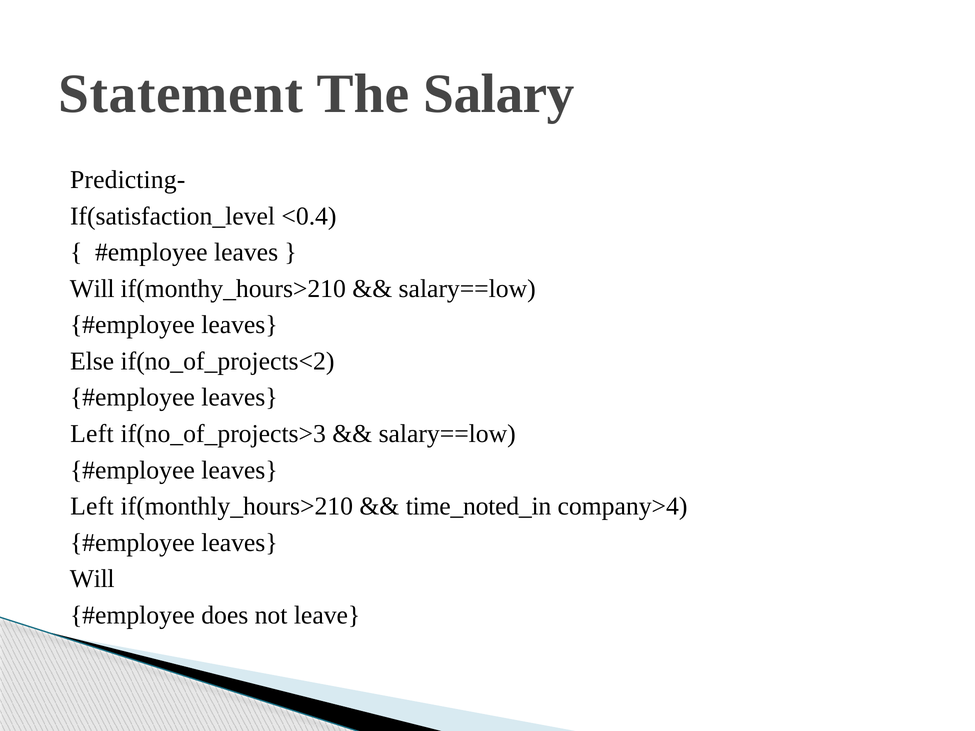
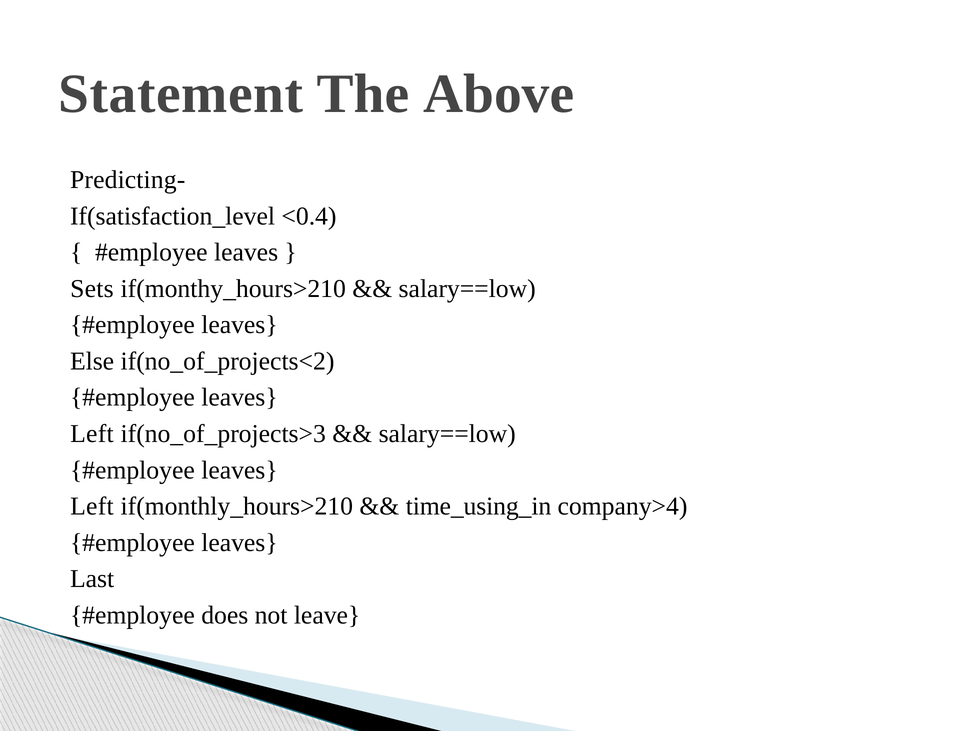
Salary: Salary -> Above (499, 94)
Will: Will -> Sets (92, 289)
time_noted_in: time_noted_in -> time_using_in (479, 506)
Will: Will -> Last (92, 579)
